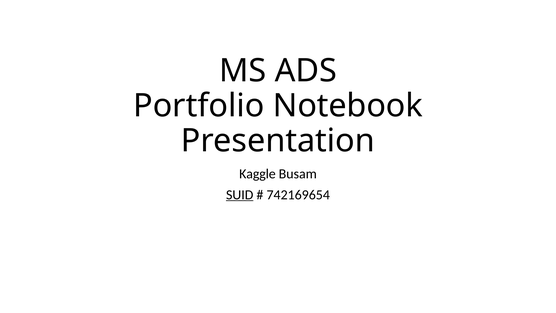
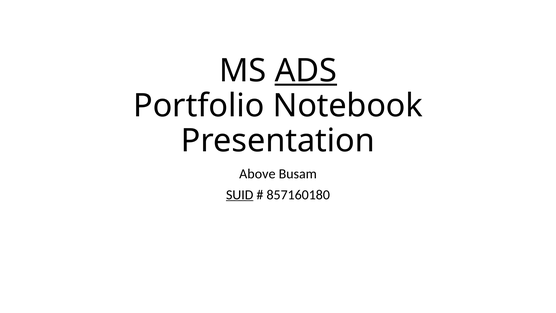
ADS underline: none -> present (306, 71)
Kaggle: Kaggle -> Above (257, 174)
742169654: 742169654 -> 857160180 (298, 195)
